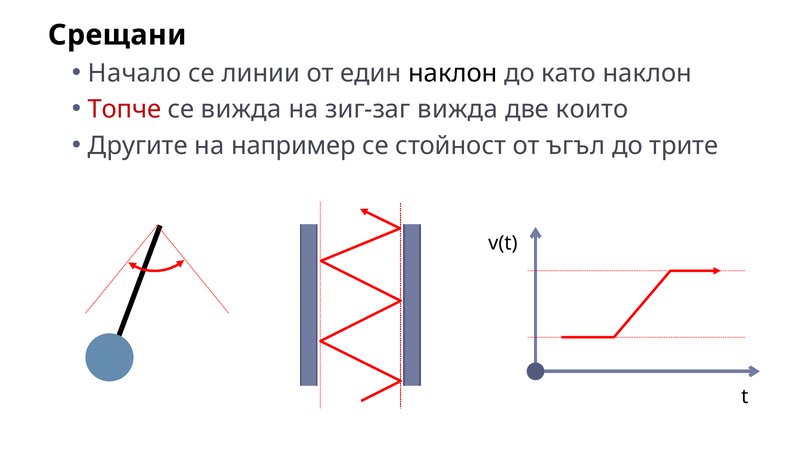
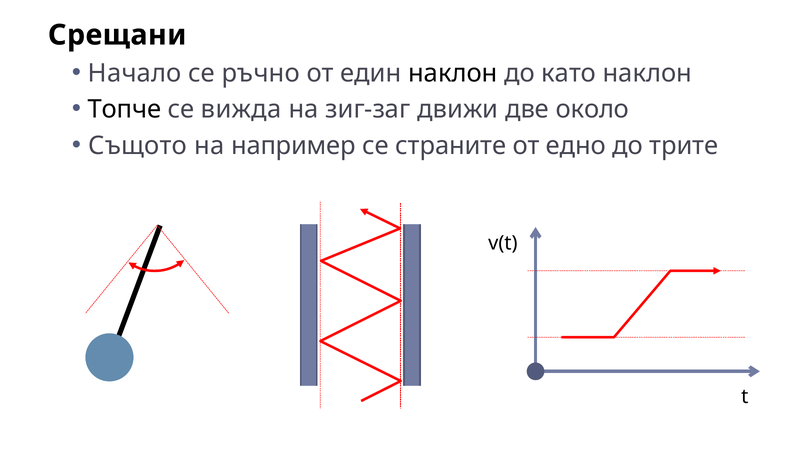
линии: линии -> ръчно (261, 73)
Топче colour: red -> black (125, 109)
зиг-заг вижда: вижда -> движи (458, 109)
които: които -> около (592, 109)
Другите: Другите -> Същото (138, 145)
стойност: стойност -> страните (451, 145)
ъгъл: ъгъл -> едно (576, 145)
